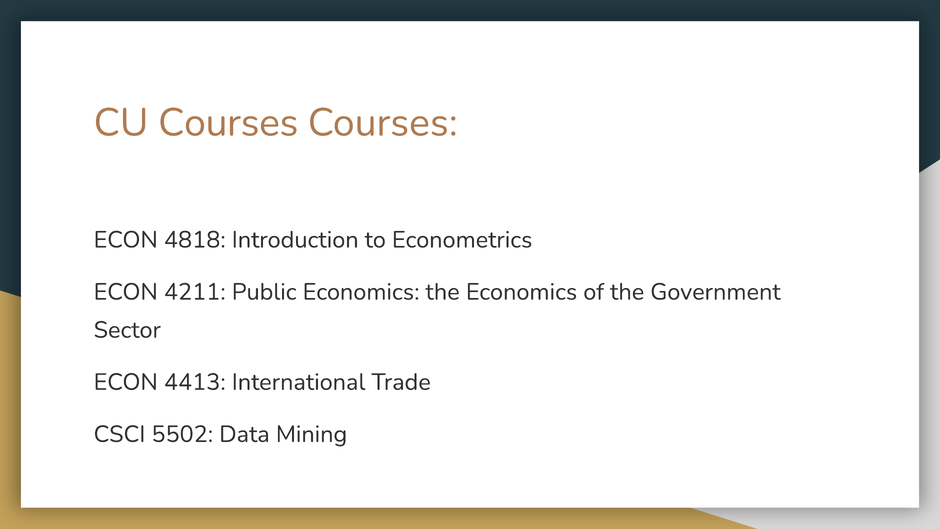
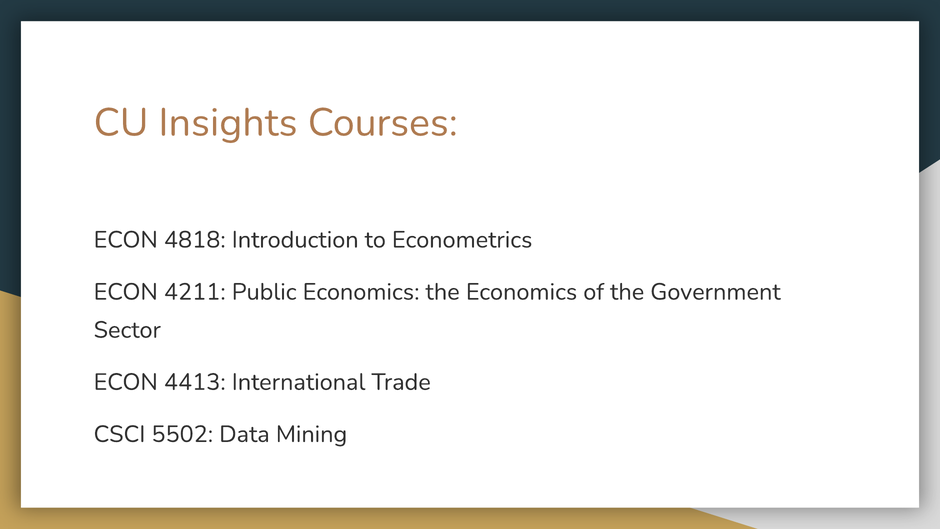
CU Courses: Courses -> Insights (228, 123)
